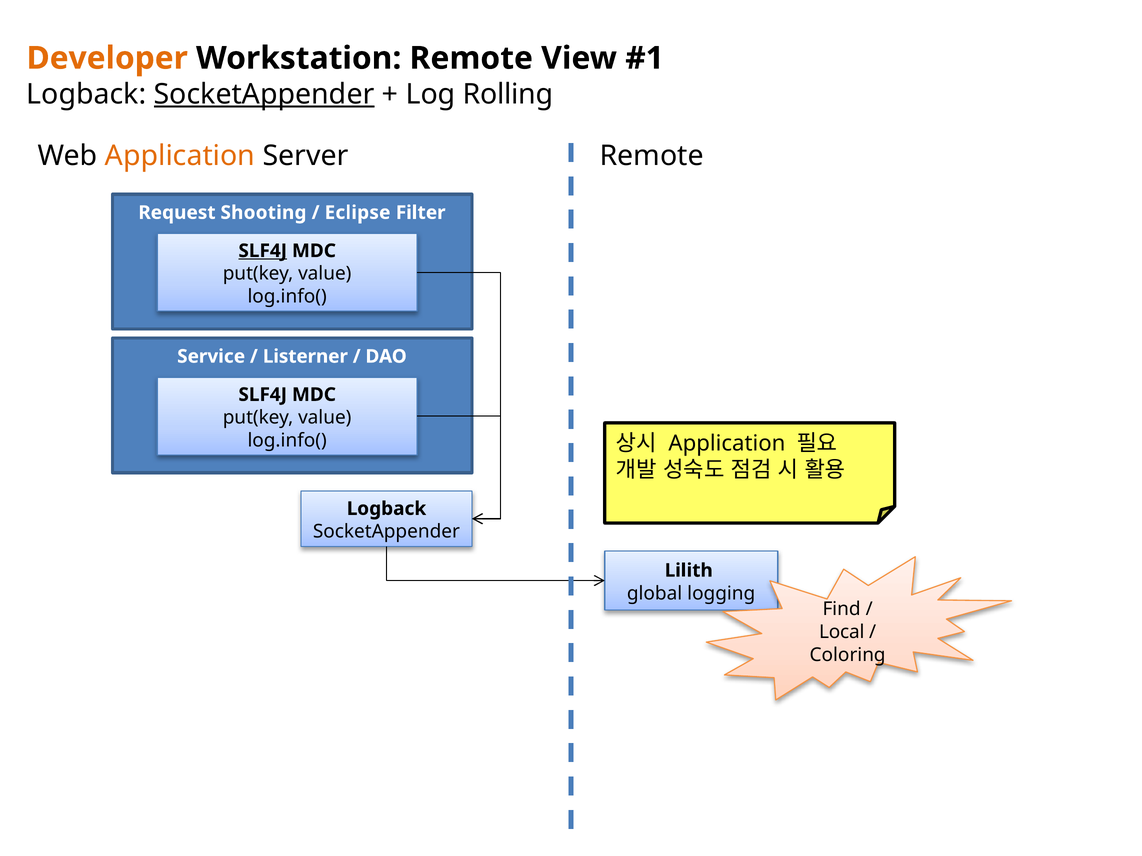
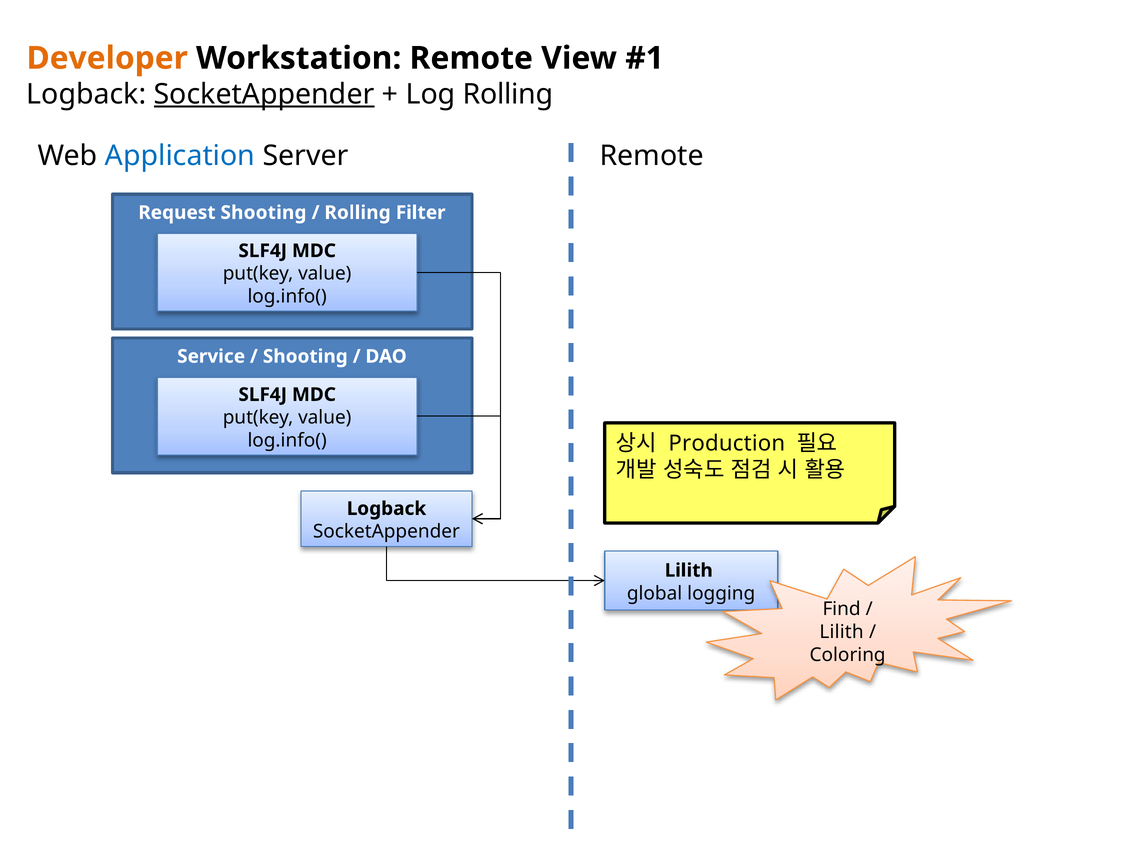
Application colour: orange -> blue (180, 156)
Eclipse: Eclipse -> Rolling (358, 213)
SLF4J underline: present -> none (263, 251)
Listerner: Listerner -> Shooting (305, 357)
Application: Application -> Production (727, 444)
Local: Local -> Lilith (842, 632)
